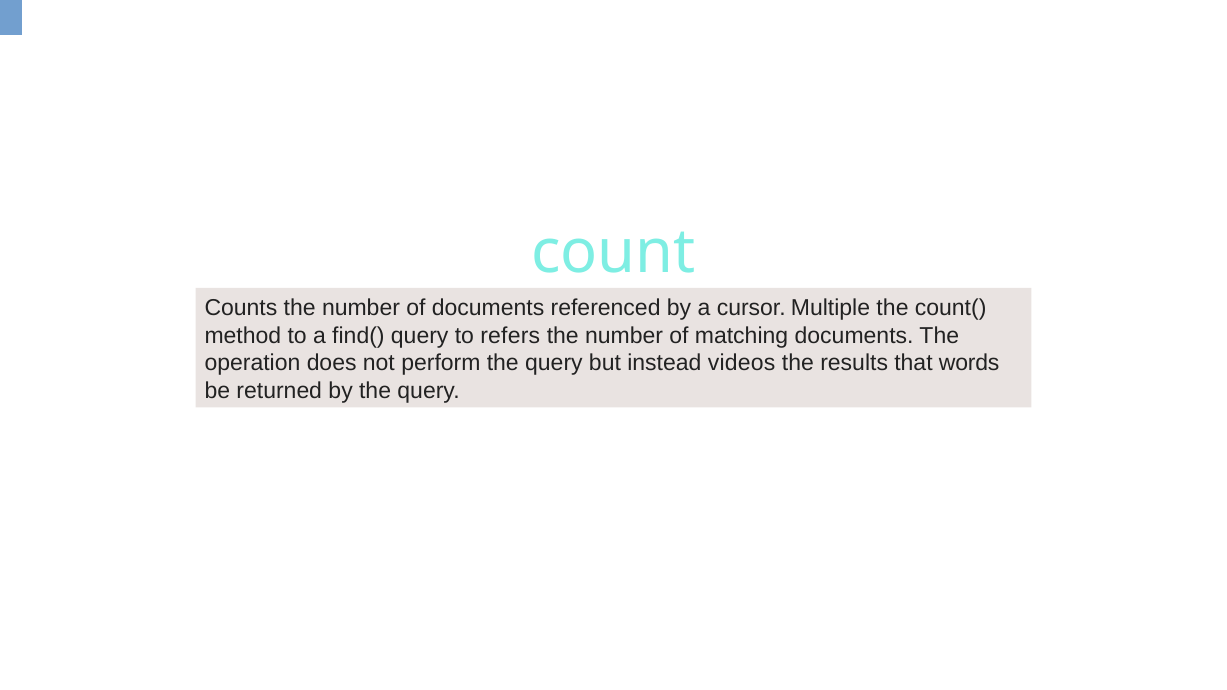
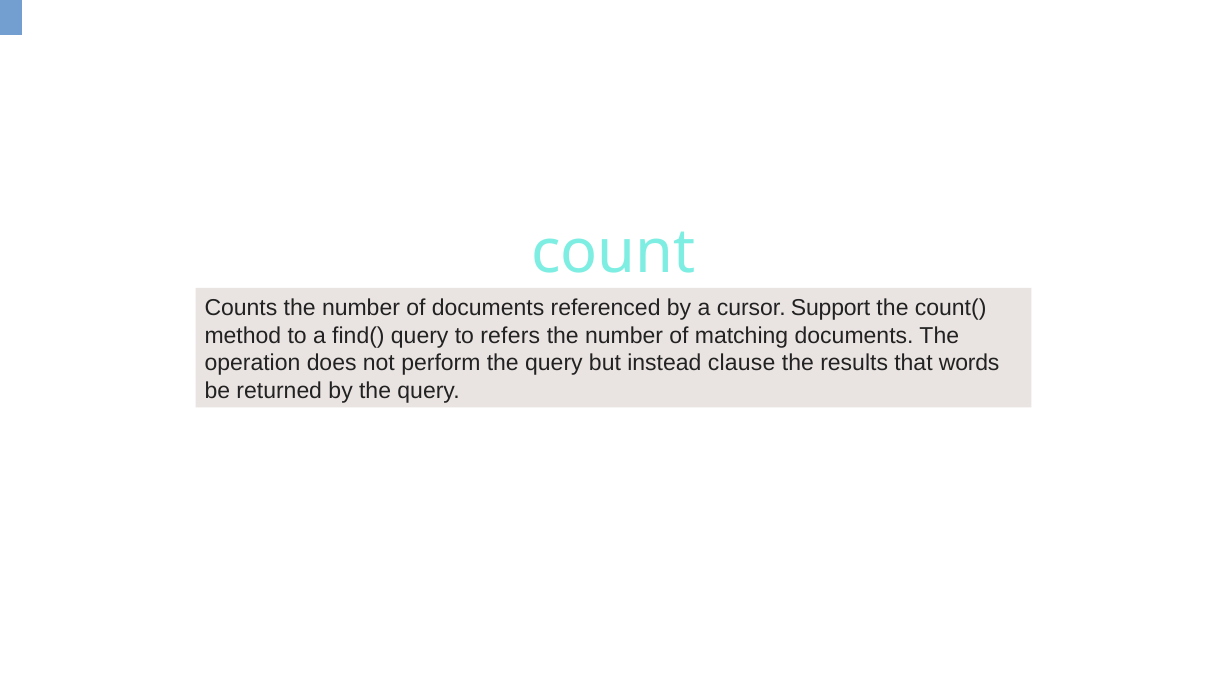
Multiple: Multiple -> Support (831, 308)
videos: videos -> clause (742, 363)
